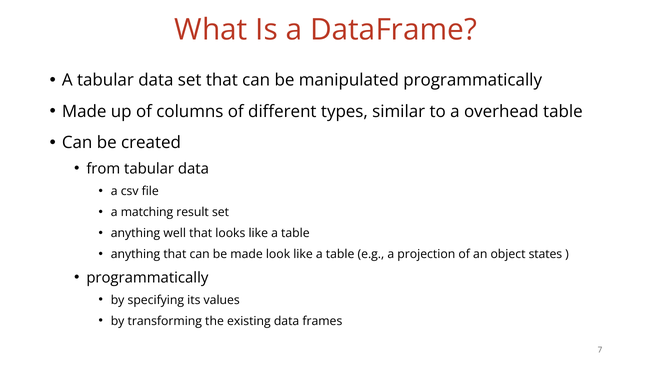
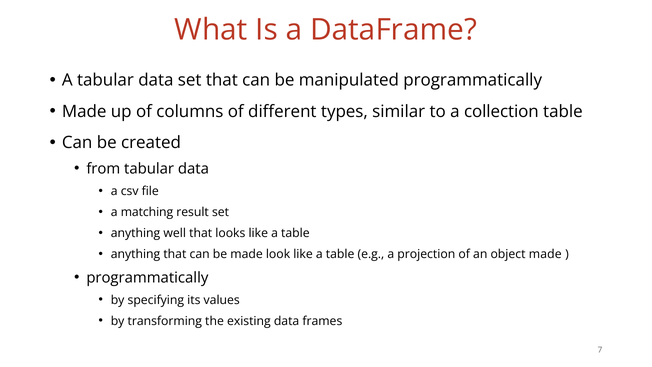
overhead: overhead -> collection (501, 111)
object states: states -> made (545, 254)
